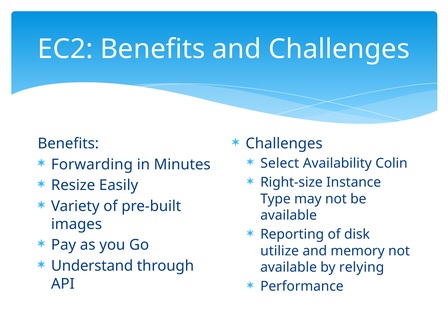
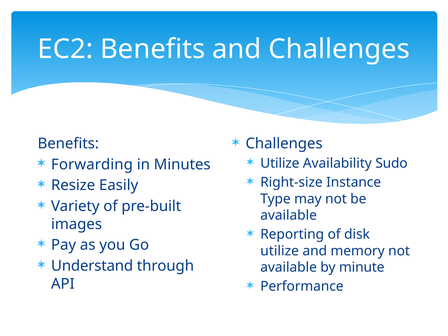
Select: Select -> Utilize (280, 163)
Colin: Colin -> Sudo (391, 163)
relying: relying -> minute (362, 267)
